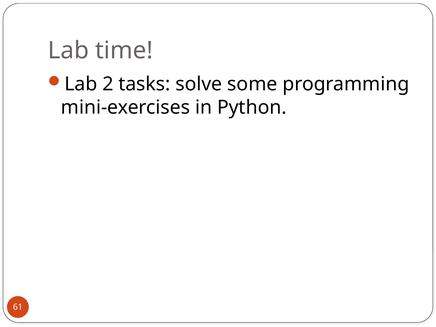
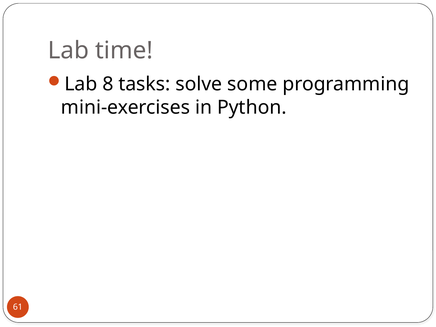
2: 2 -> 8 (108, 84)
